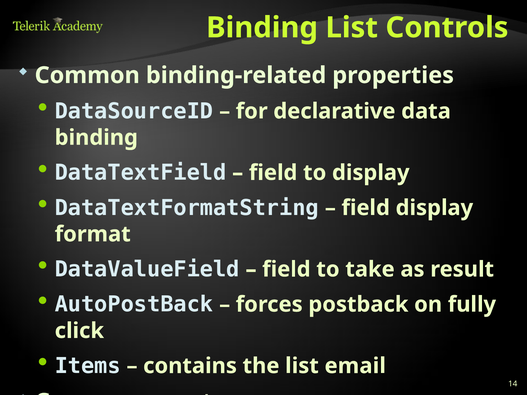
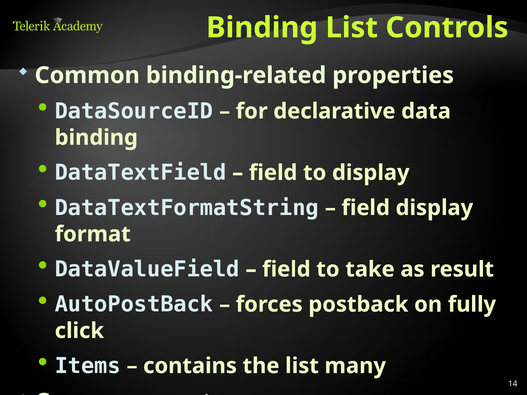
email: email -> many (355, 366)
